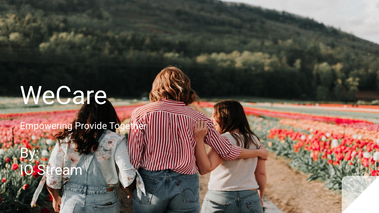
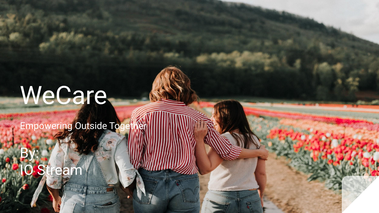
Provide: Provide -> Outside (91, 126)
